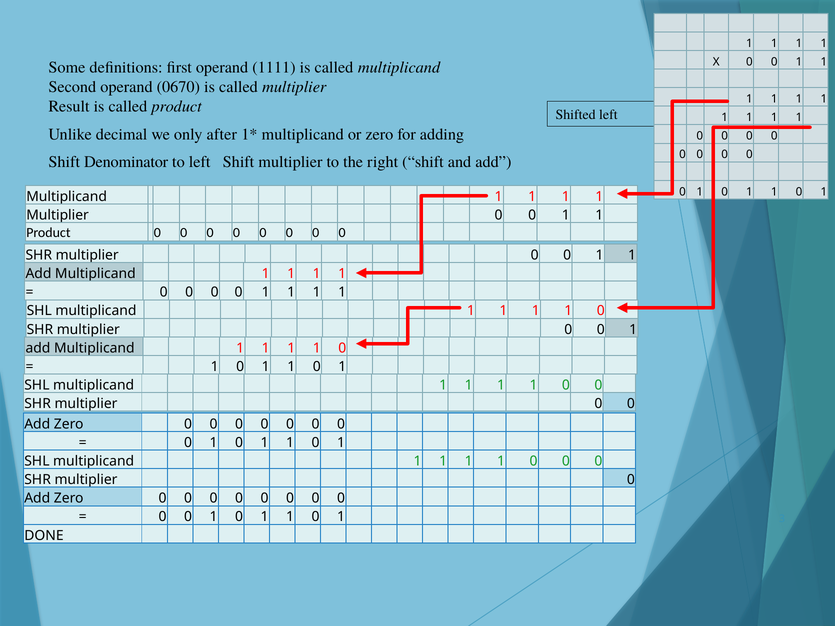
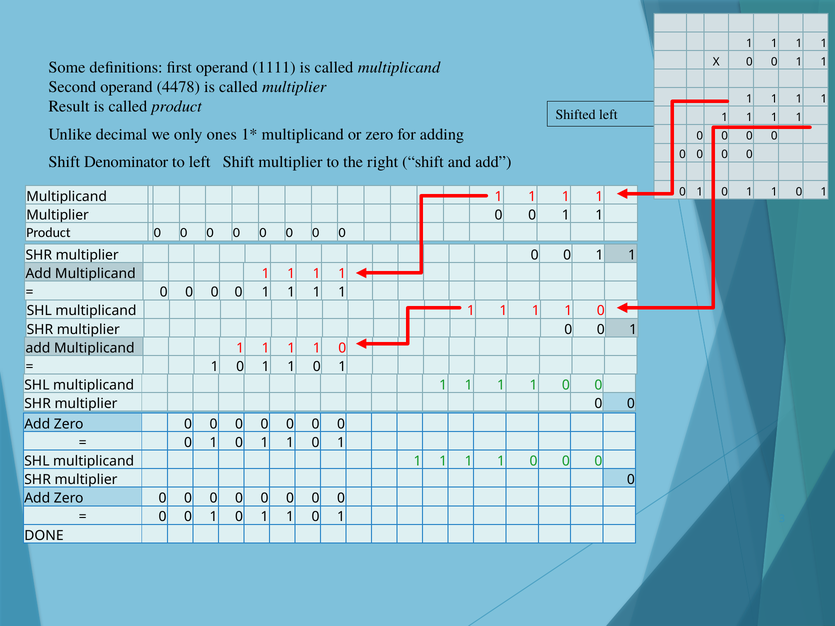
0670: 0670 -> 4478 (178, 87)
after: after -> ones (222, 134)
